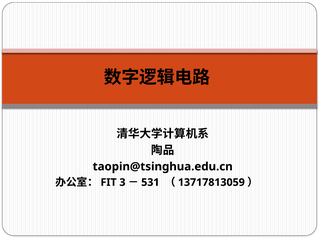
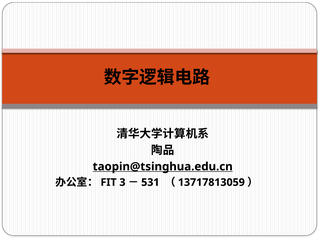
taopin@tsinghua.edu.cn underline: none -> present (163, 167)
